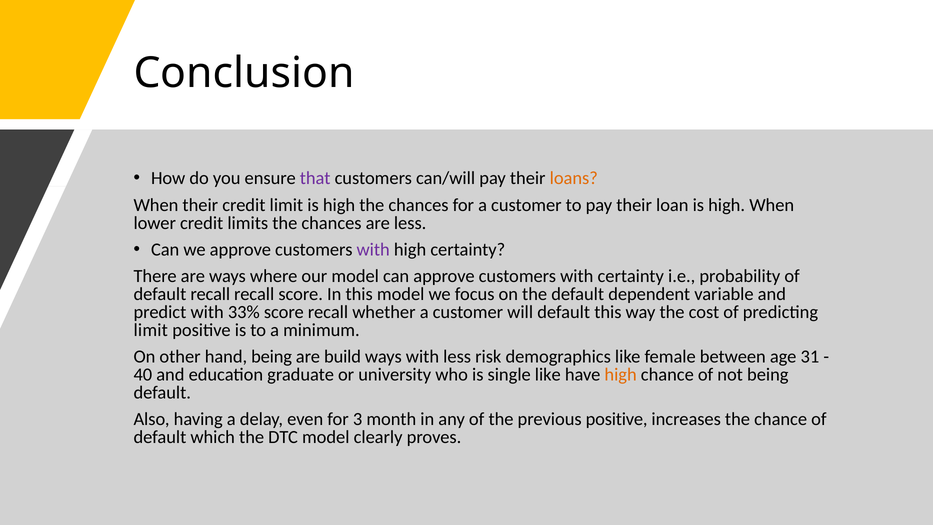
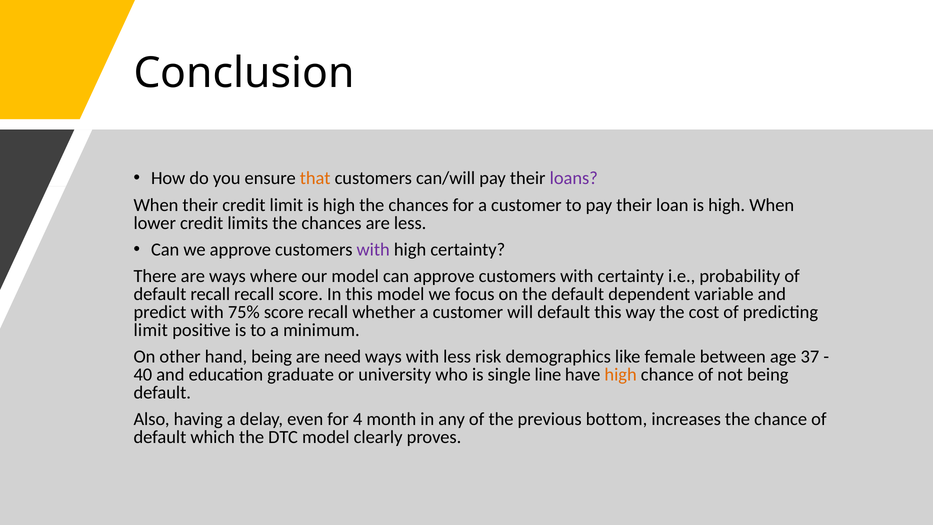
that colour: purple -> orange (315, 178)
loans colour: orange -> purple (574, 178)
33%: 33% -> 75% (244, 312)
build: build -> need (343, 357)
31: 31 -> 37 (810, 357)
single like: like -> line (548, 375)
3: 3 -> 4 (358, 419)
previous positive: positive -> bottom (617, 419)
